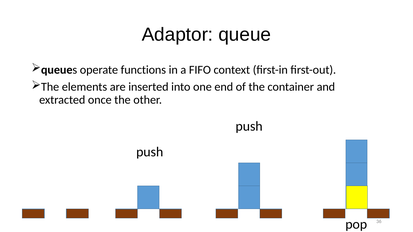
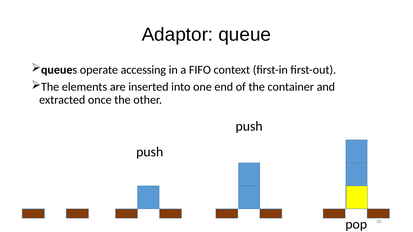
functions: functions -> accessing (143, 70)
